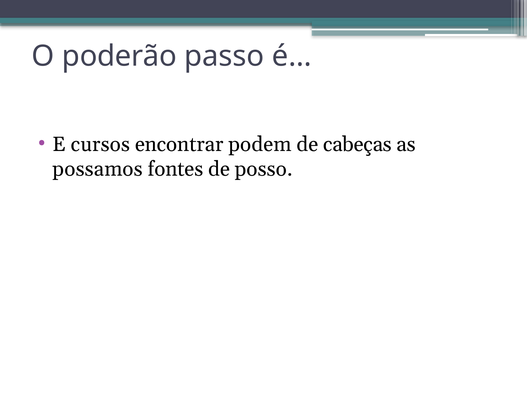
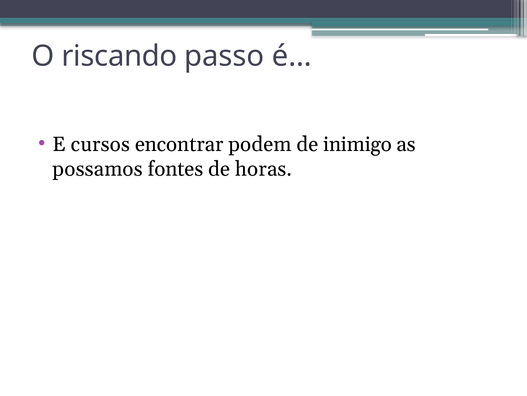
poderão: poderão -> riscando (119, 56)
cabeças: cabeças -> inimigo (358, 144)
posso: posso -> horas (264, 169)
